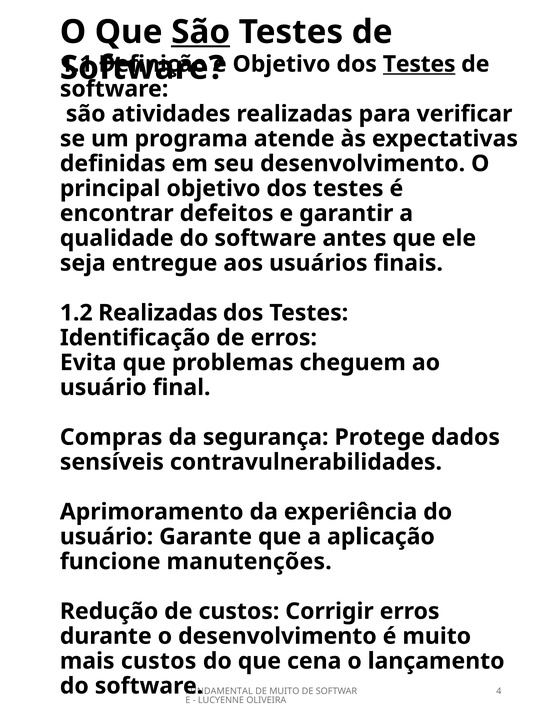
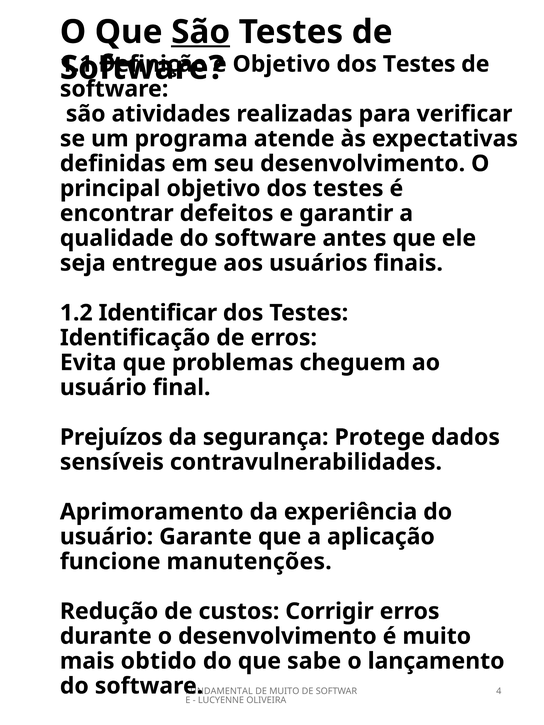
Testes underline: present -> none (419, 64)
1.2 Realizadas: Realizadas -> Identificar (158, 313)
Compras: Compras -> Prejuízos (111, 437)
mais custos: custos -> obtido (159, 661)
cena: cena -> sabe (314, 661)
